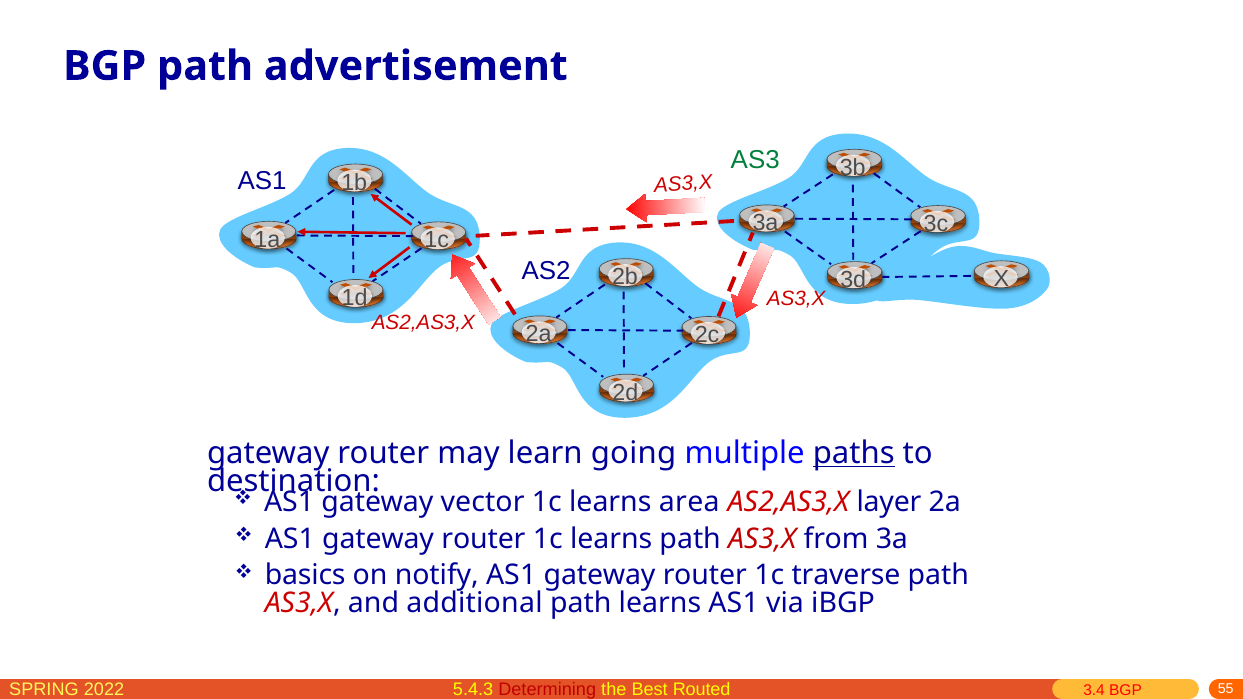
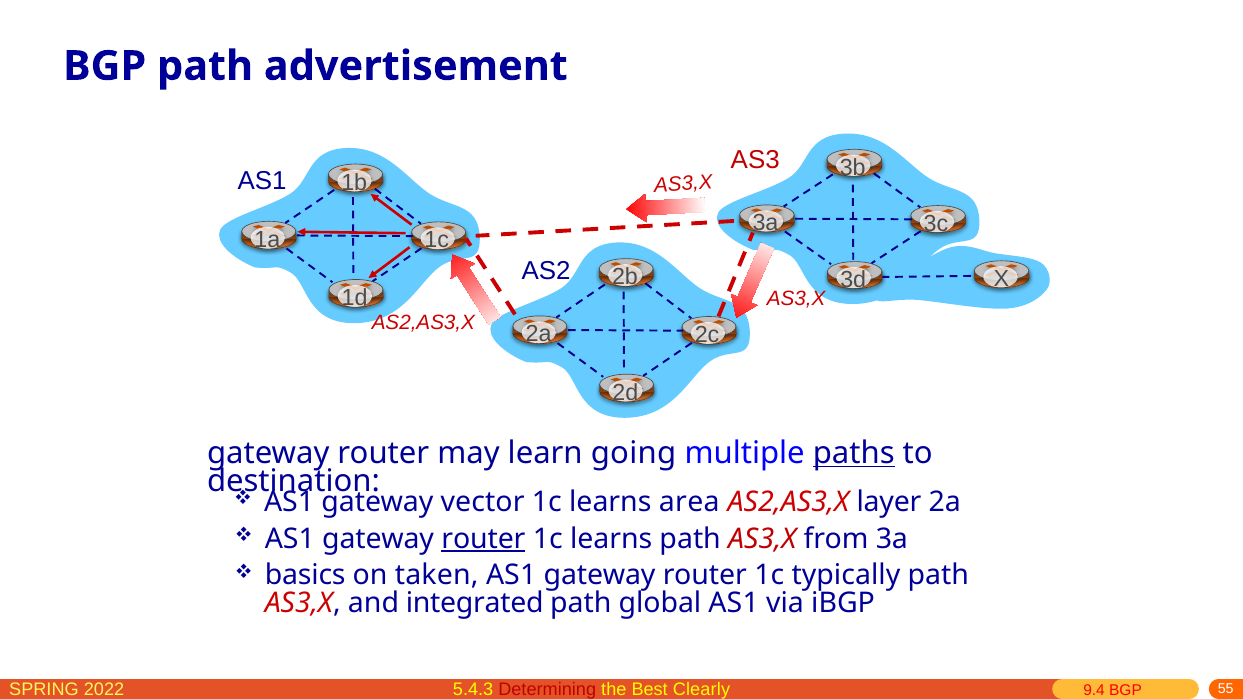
AS3 colour: green -> red (755, 160)
router underline: none -> present (483, 539)
notify: notify -> taken (437, 576)
traverse: traverse -> typically (846, 576)
additional: additional -> integrated (475, 603)
path learns: learns -> global (660, 603)
Routed: Routed -> Clearly (701, 690)
3.4: 3.4 -> 9.4 (1094, 690)
